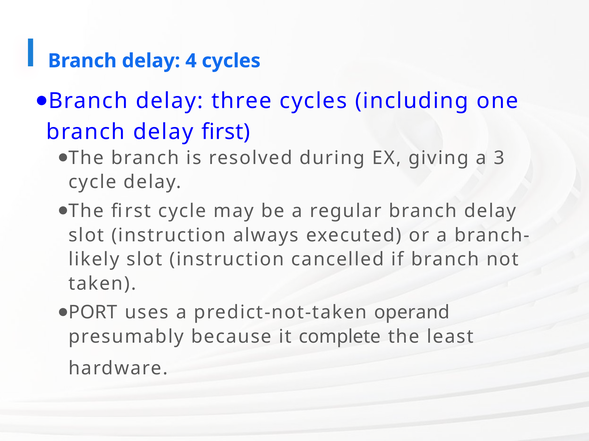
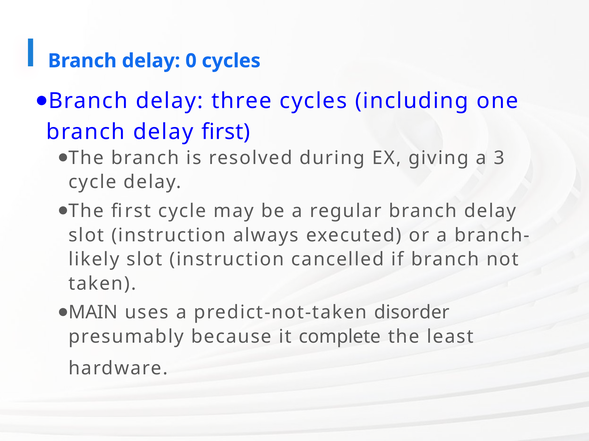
4: 4 -> 0 (191, 61)
PORT: PORT -> MAIN (93, 313)
operand: operand -> disorder (412, 313)
